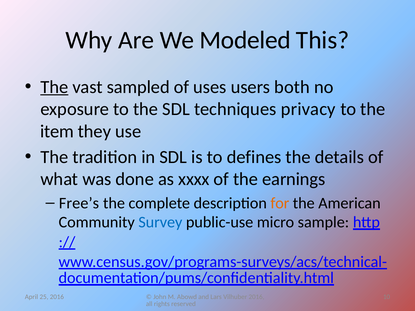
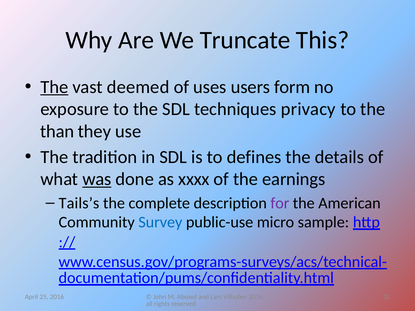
Modeled: Modeled -> Truncate (245, 40)
sampled: sampled -> deemed (138, 87)
both: both -> form (292, 87)
item: item -> than (57, 131)
was underline: none -> present (97, 179)
Free’s: Free’s -> Tails’s (79, 203)
for colour: orange -> purple (280, 203)
